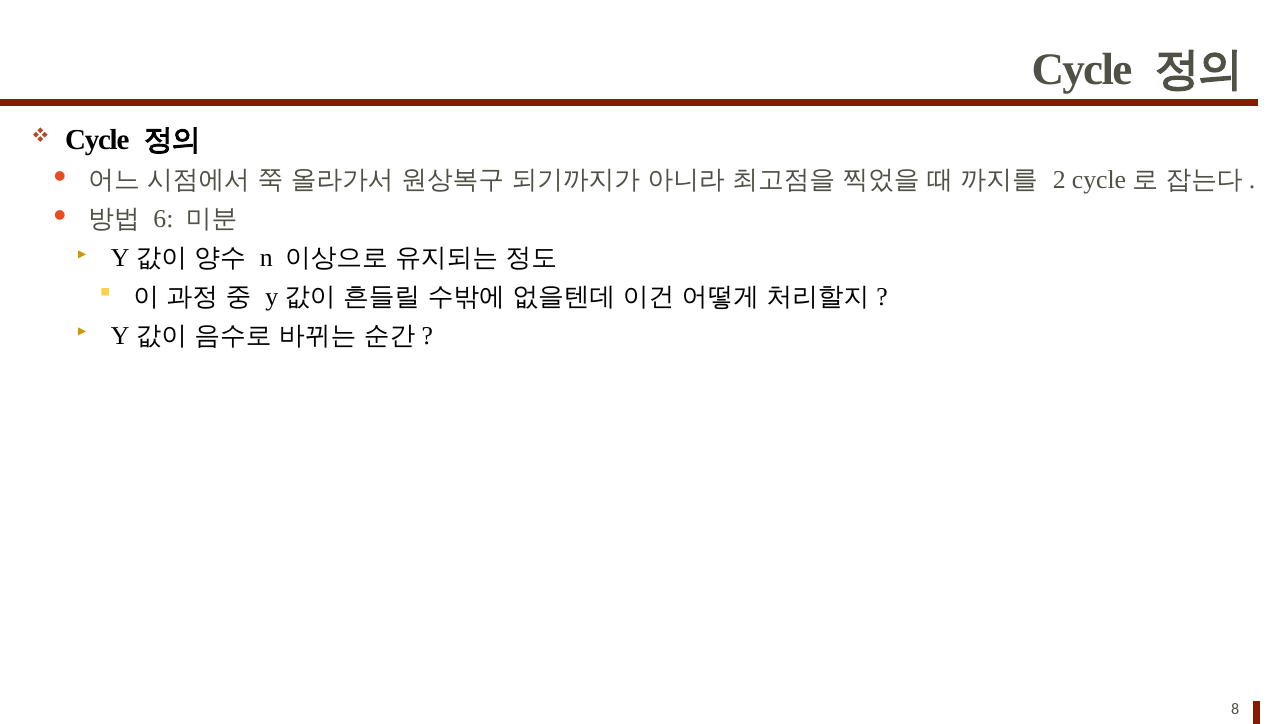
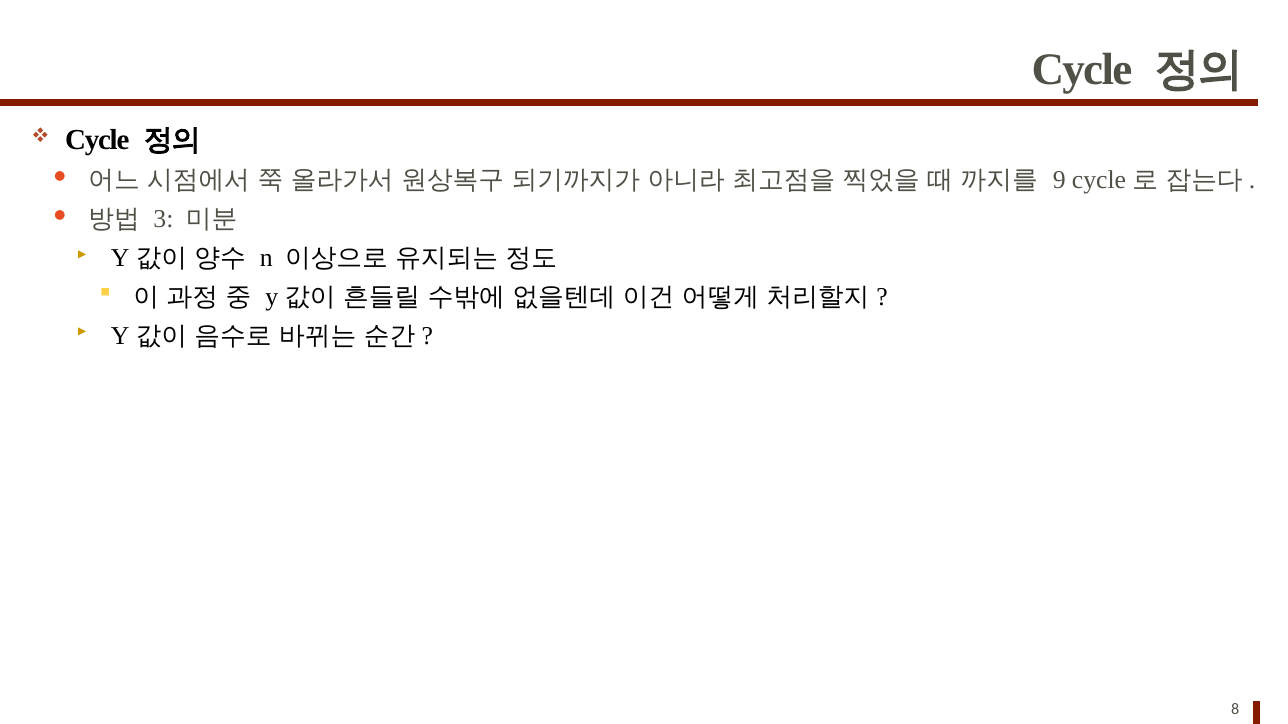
2: 2 -> 9 (1059, 180)
6: 6 -> 3 (163, 219)
